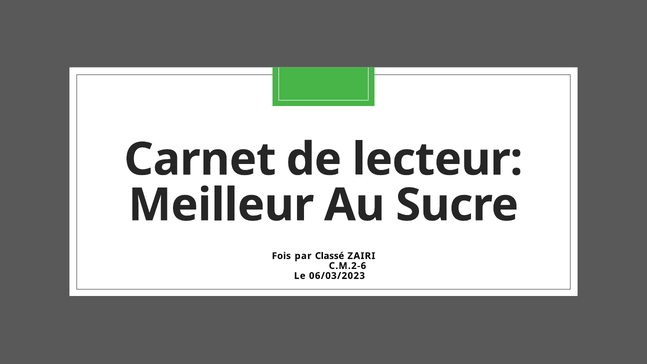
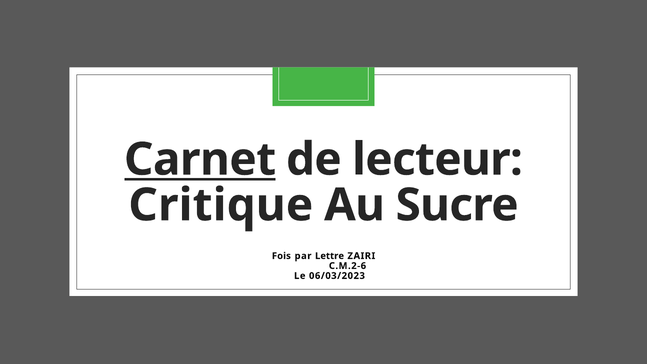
Carnet underline: none -> present (200, 160)
Meilleur: Meilleur -> Critique (221, 205)
Classé: Classé -> Lettre (330, 256)
